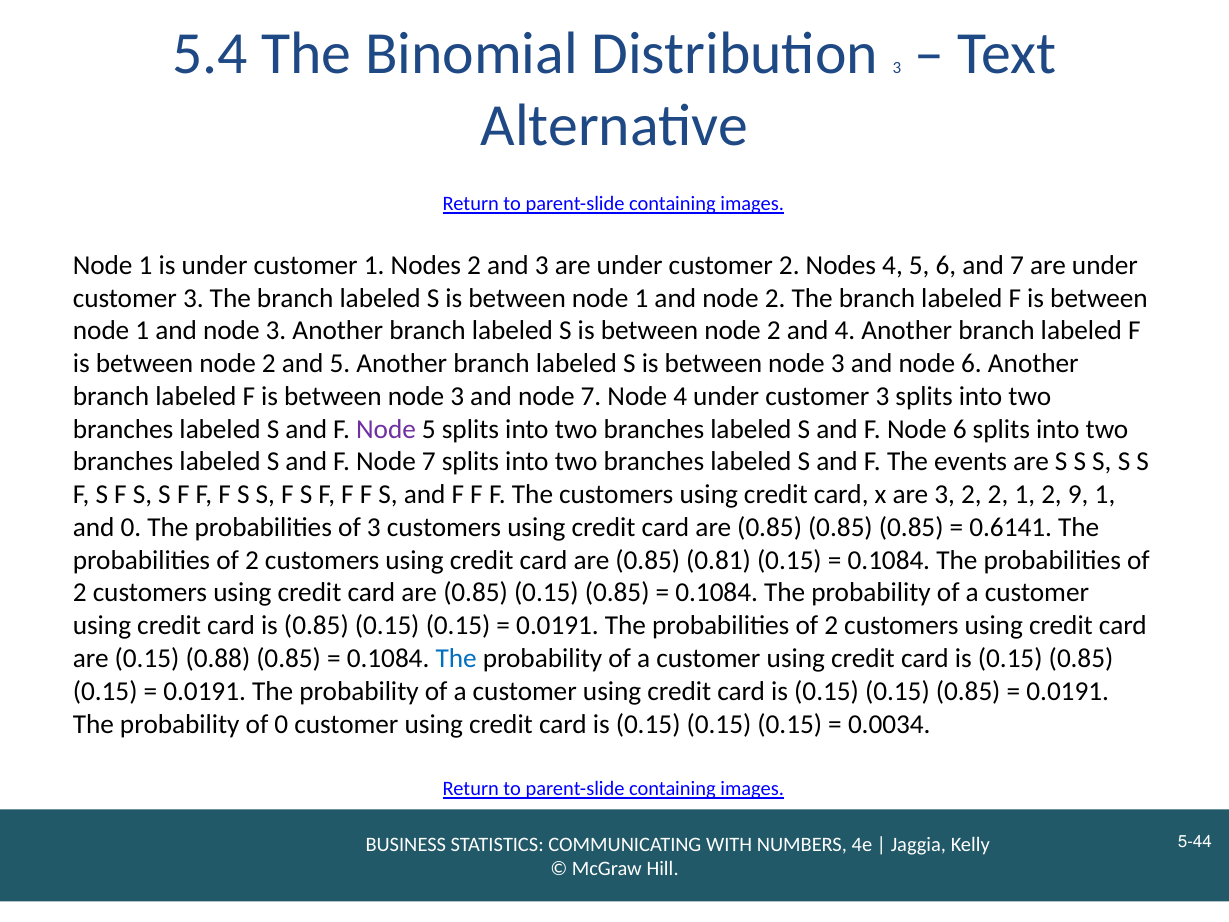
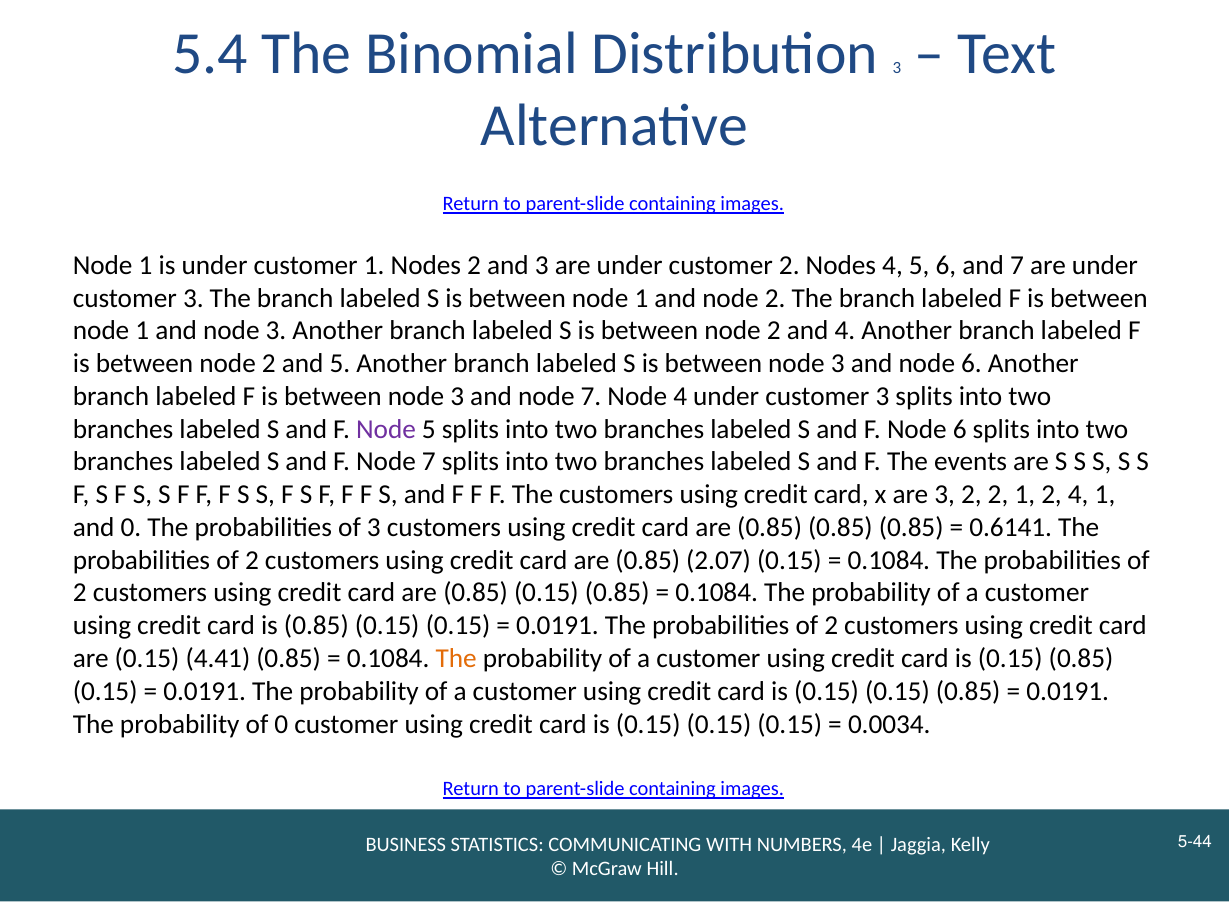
2 9: 9 -> 4 (1078, 494)
0.81: 0.81 -> 2.07 (719, 560)
0.88: 0.88 -> 4.41 (218, 658)
The colour: blue -> orange (456, 658)
